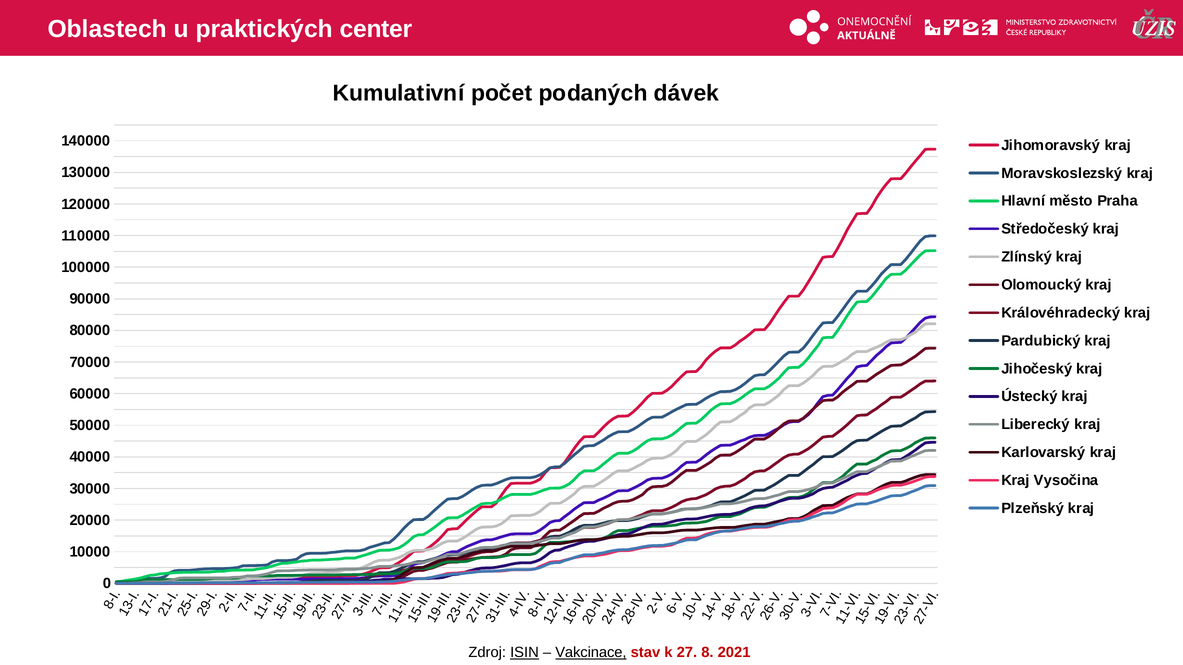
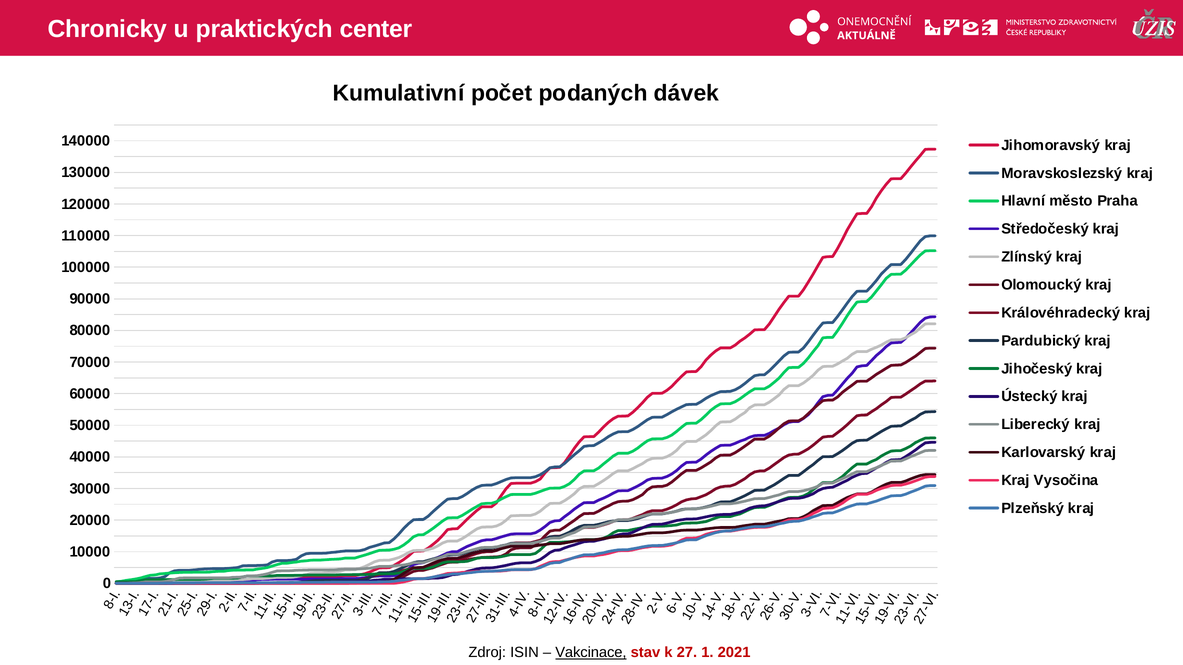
Oblastech: Oblastech -> Chronicky (107, 29)
ISIN underline: present -> none (524, 653)
27 8: 8 -> 1 (707, 653)
